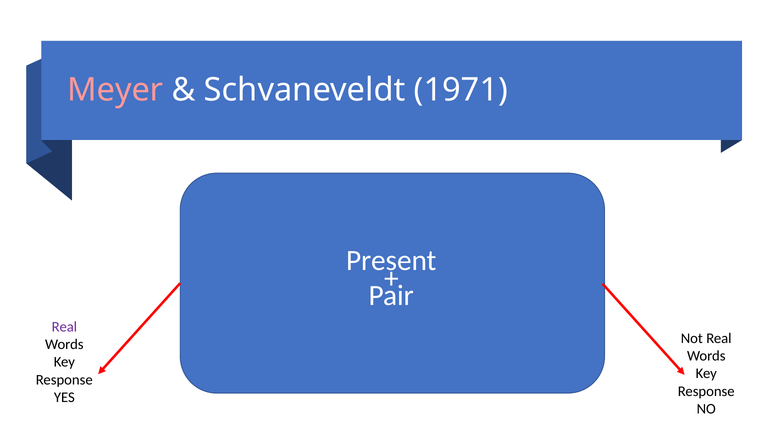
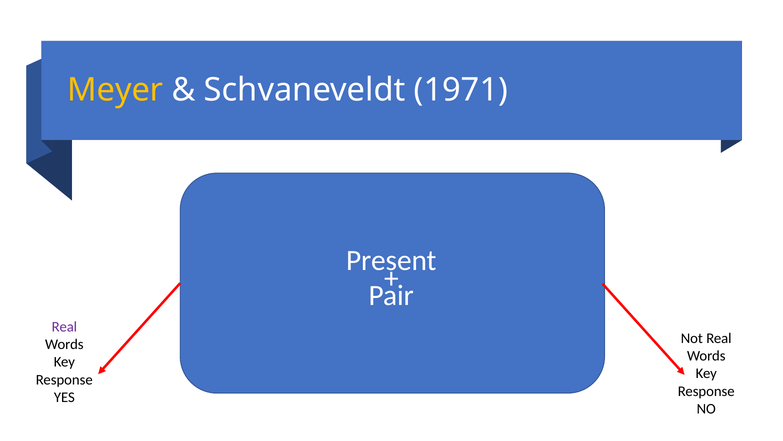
Meyer colour: pink -> yellow (115, 90)
